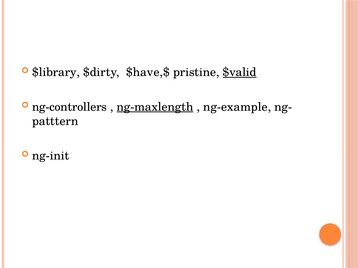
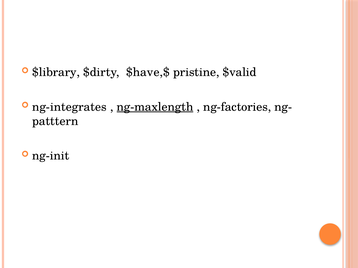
$valid underline: present -> none (240, 72)
ng-controllers: ng-controllers -> ng-integrates (69, 107)
ng-example: ng-example -> ng-factories (237, 107)
